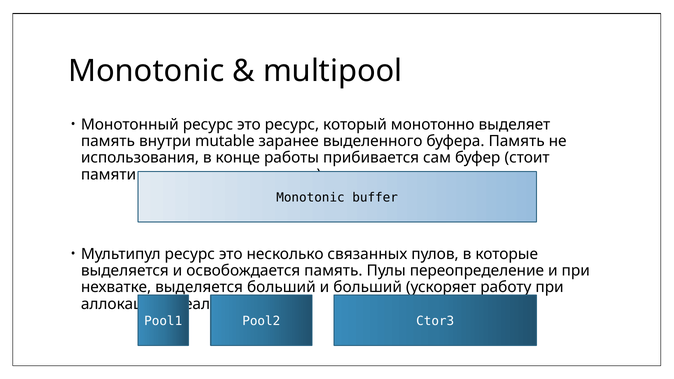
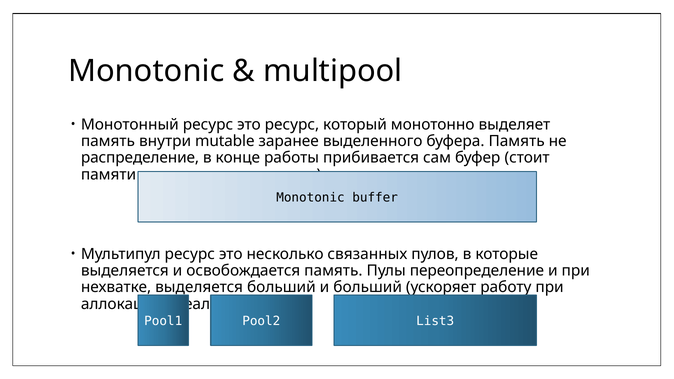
использования: использования -> распределение (140, 158)
Ctor3: Ctor3 -> List3 (435, 321)
